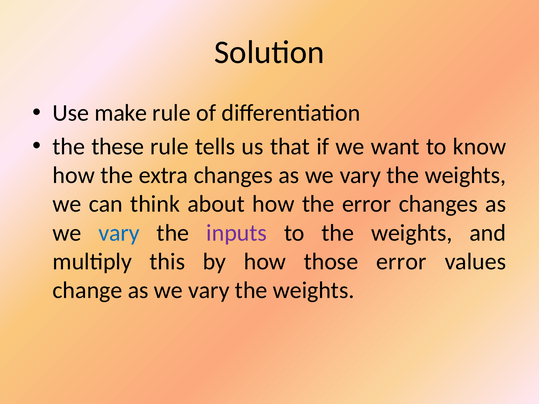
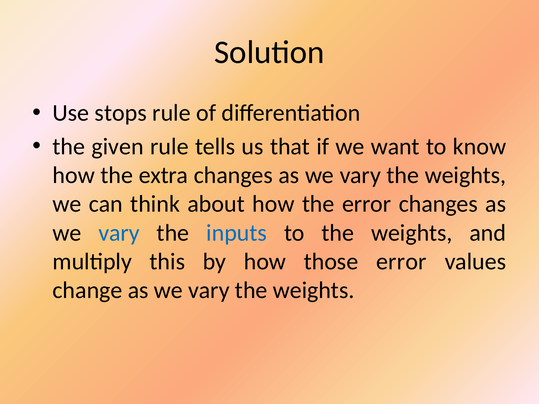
make: make -> stops (121, 113)
these: these -> given (118, 147)
inputs colour: purple -> blue (237, 233)
